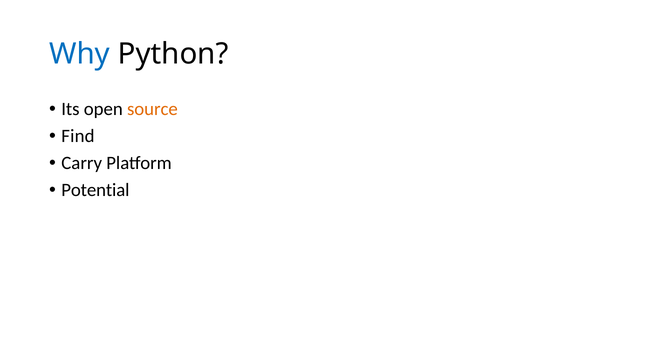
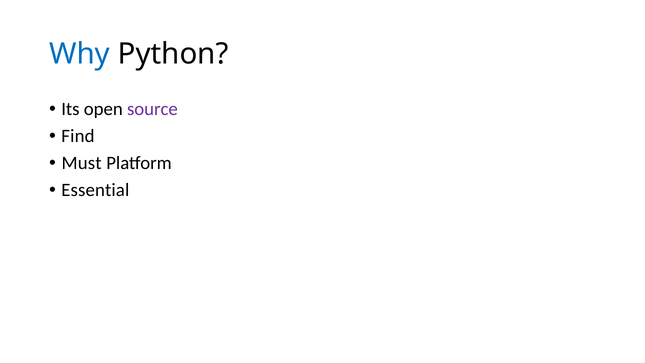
source colour: orange -> purple (152, 109)
Carry: Carry -> Must (82, 163)
Potential: Potential -> Essential (95, 190)
